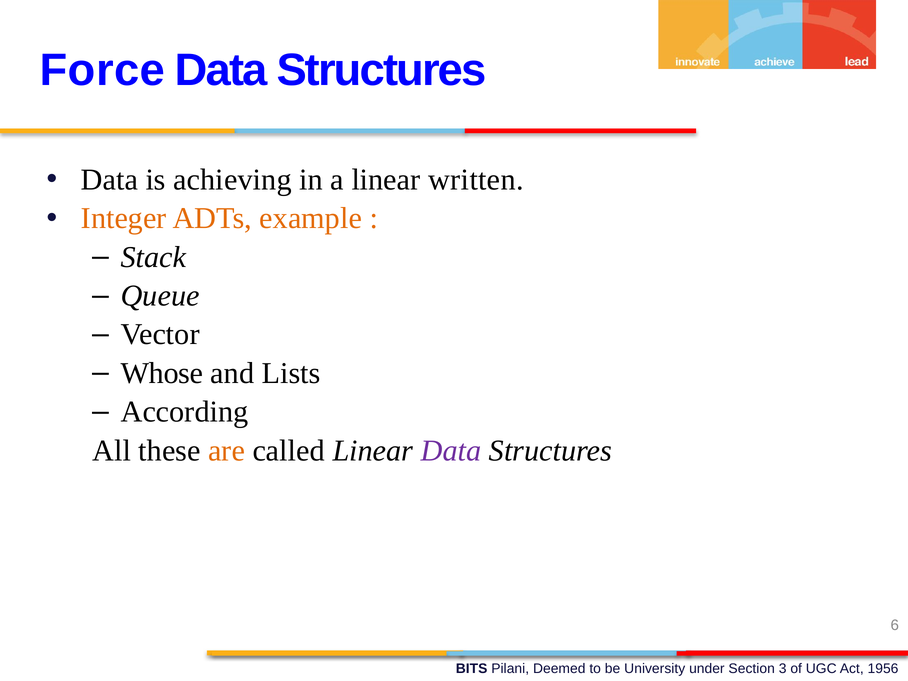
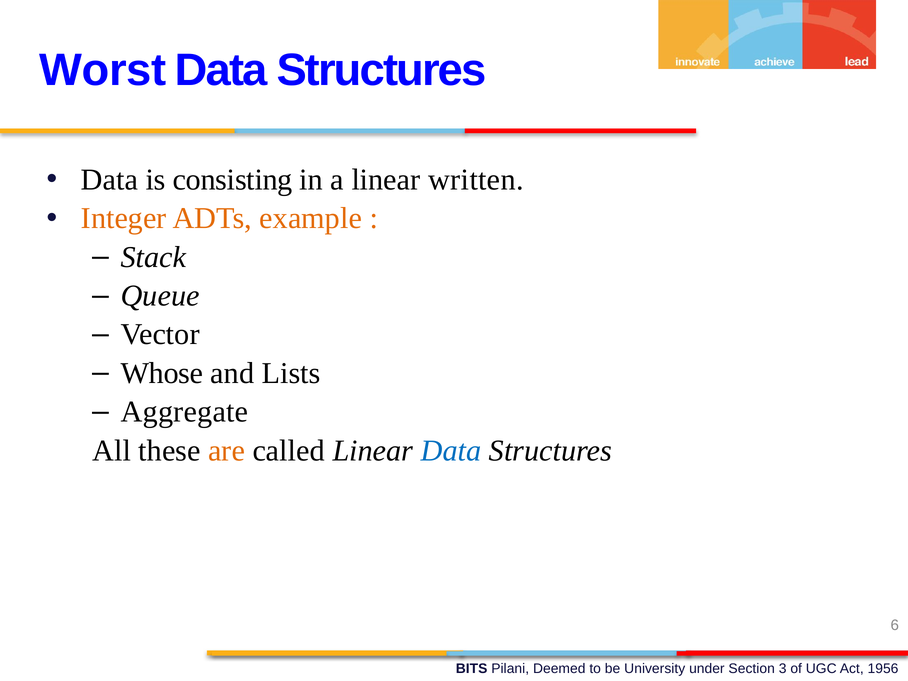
Force: Force -> Worst (103, 70)
achieving: achieving -> consisting (233, 180)
According: According -> Aggregate (184, 412)
Data colour: purple -> blue (451, 451)
